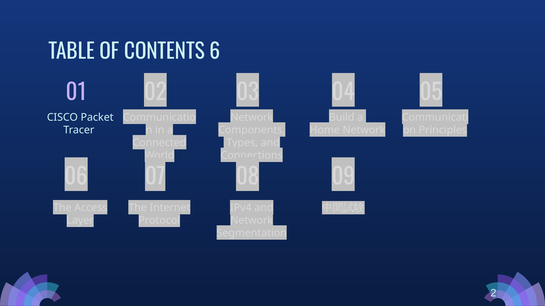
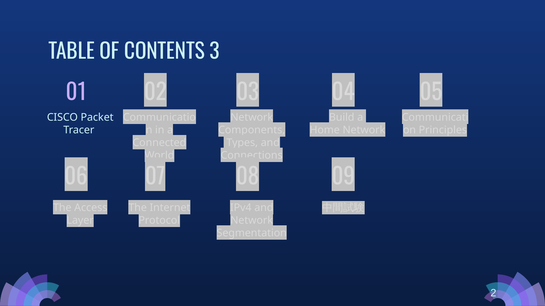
6: 6 -> 3 (215, 52)
